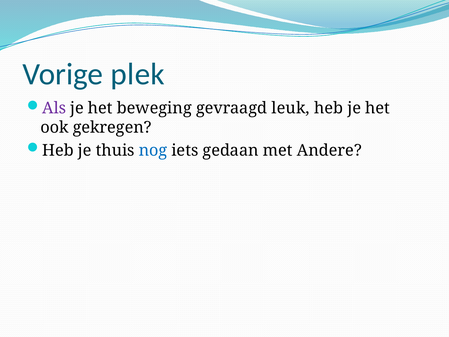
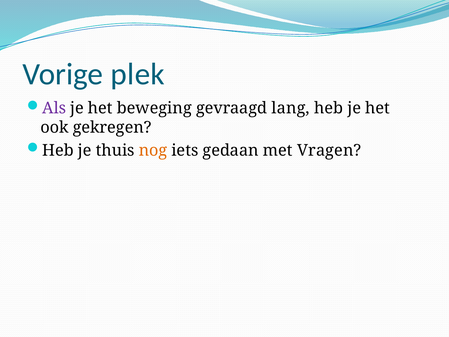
leuk: leuk -> lang (291, 108)
nog colour: blue -> orange (153, 150)
Andere: Andere -> Vragen (329, 150)
